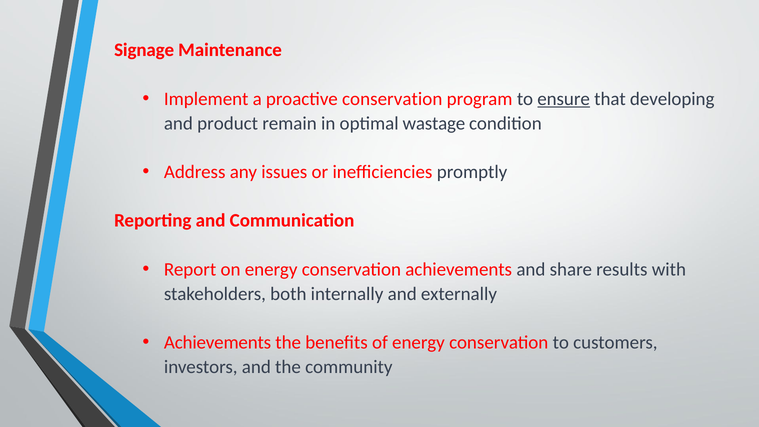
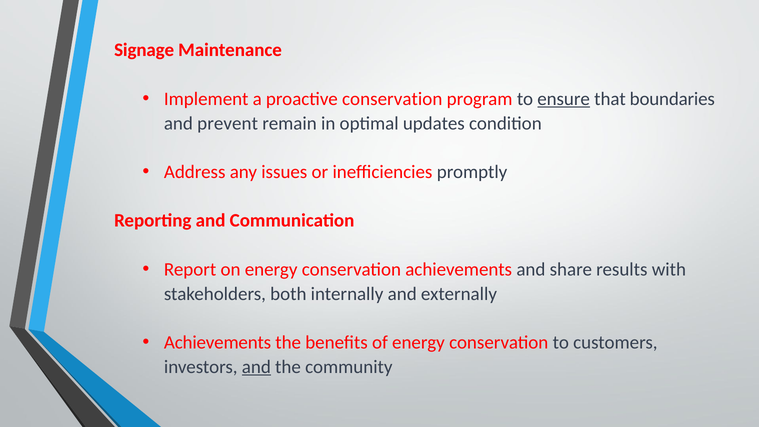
developing: developing -> boundaries (672, 99)
product: product -> prevent (228, 123)
wastage: wastage -> updates (434, 123)
and underline: none -> present (256, 367)
